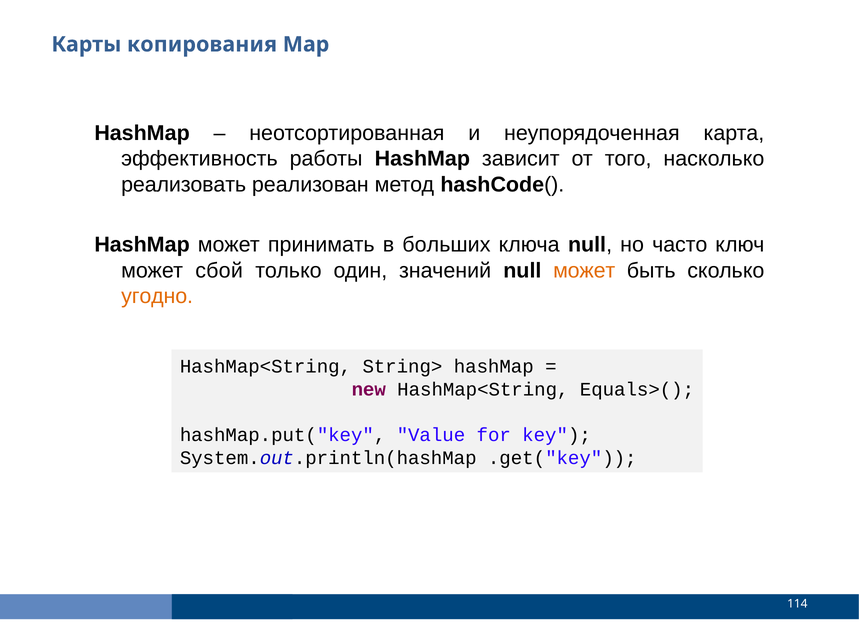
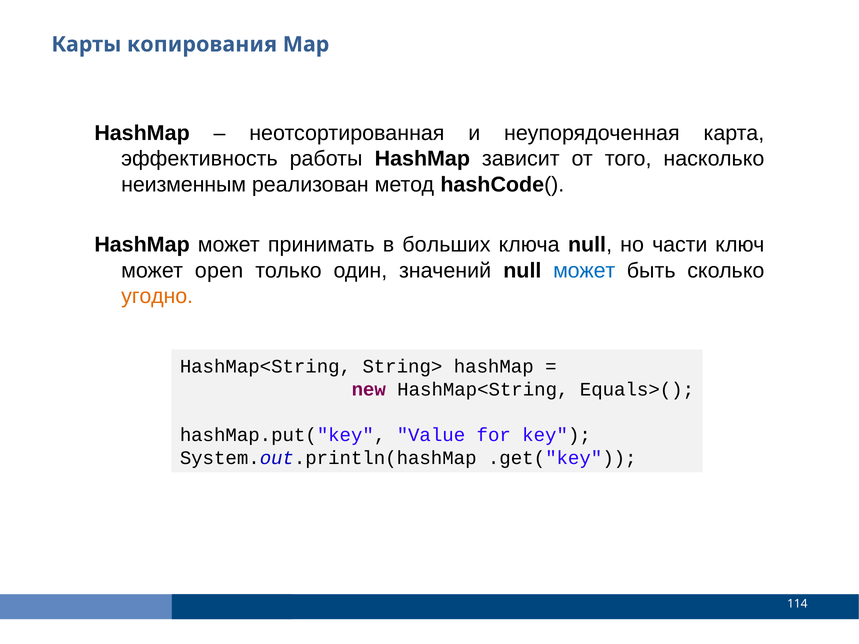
реализовать: реализовать -> неизменным (184, 185)
часто: часто -> части (680, 245)
сбой: сбой -> open (219, 271)
может colour: orange -> blue (584, 271)
